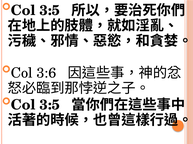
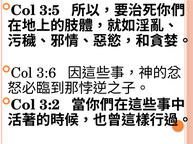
3:5: 3:5 -> 3:2 (50, 105)
